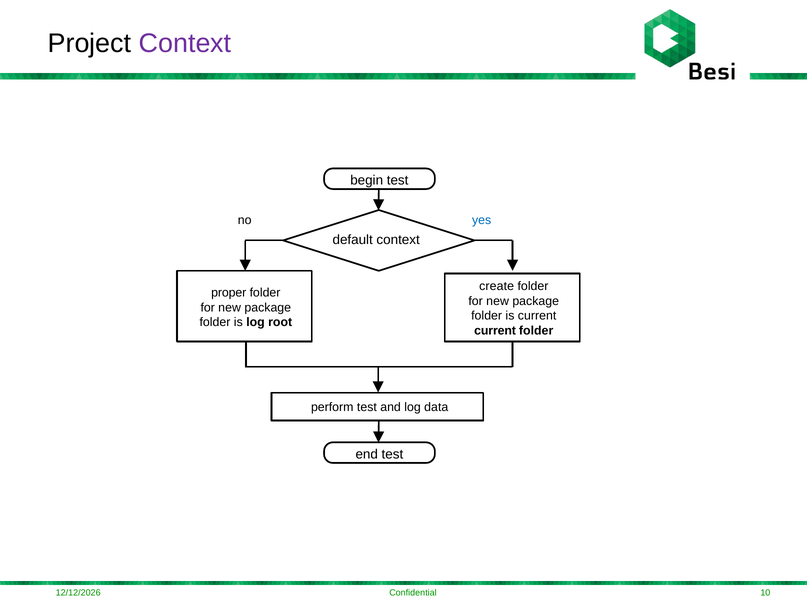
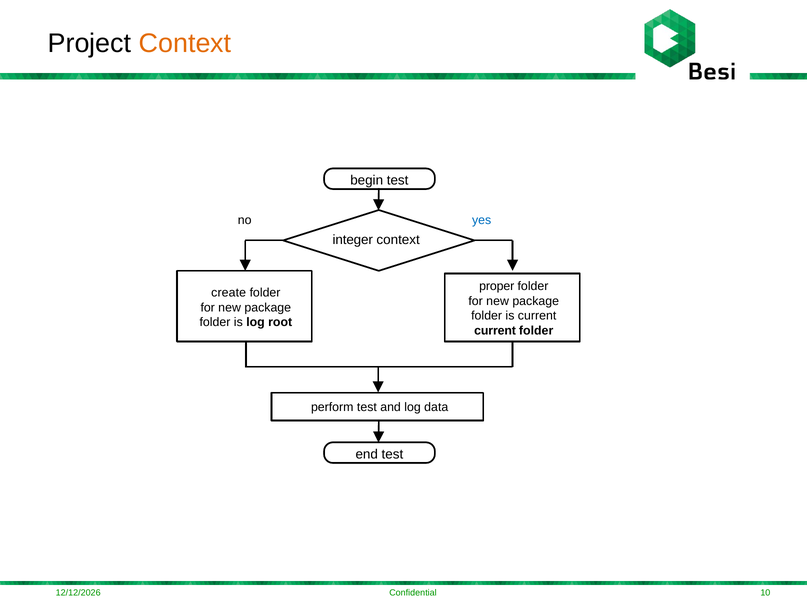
Context colour: purple -> orange (185, 43)
default: default -> integer (353, 240)
create: create -> proper (497, 286)
proper: proper -> create (229, 293)
